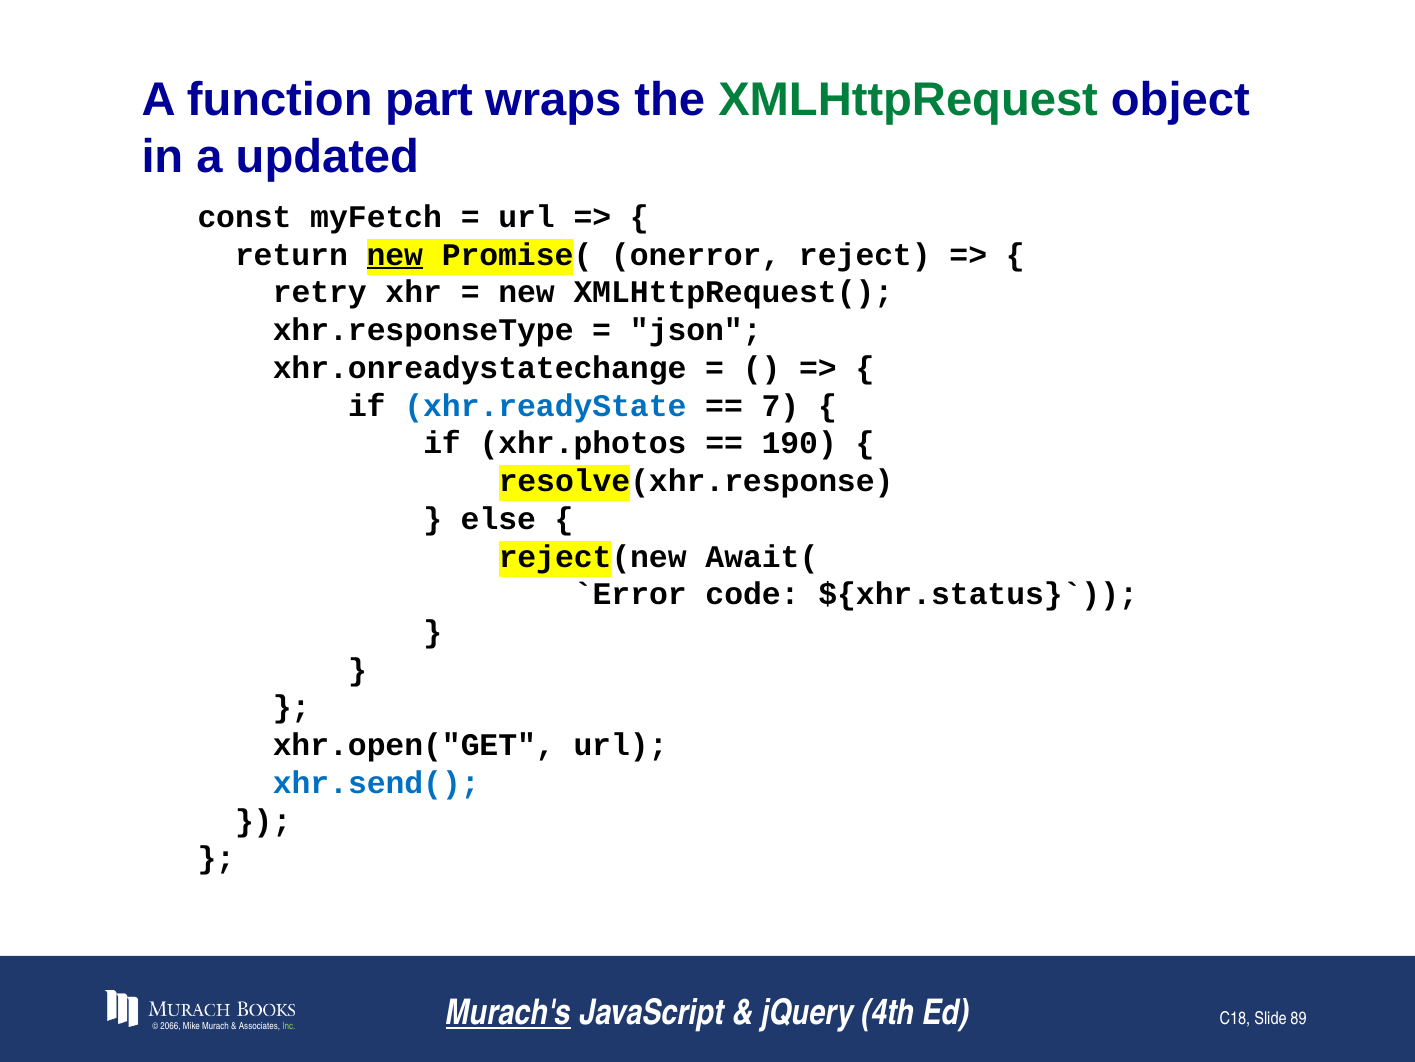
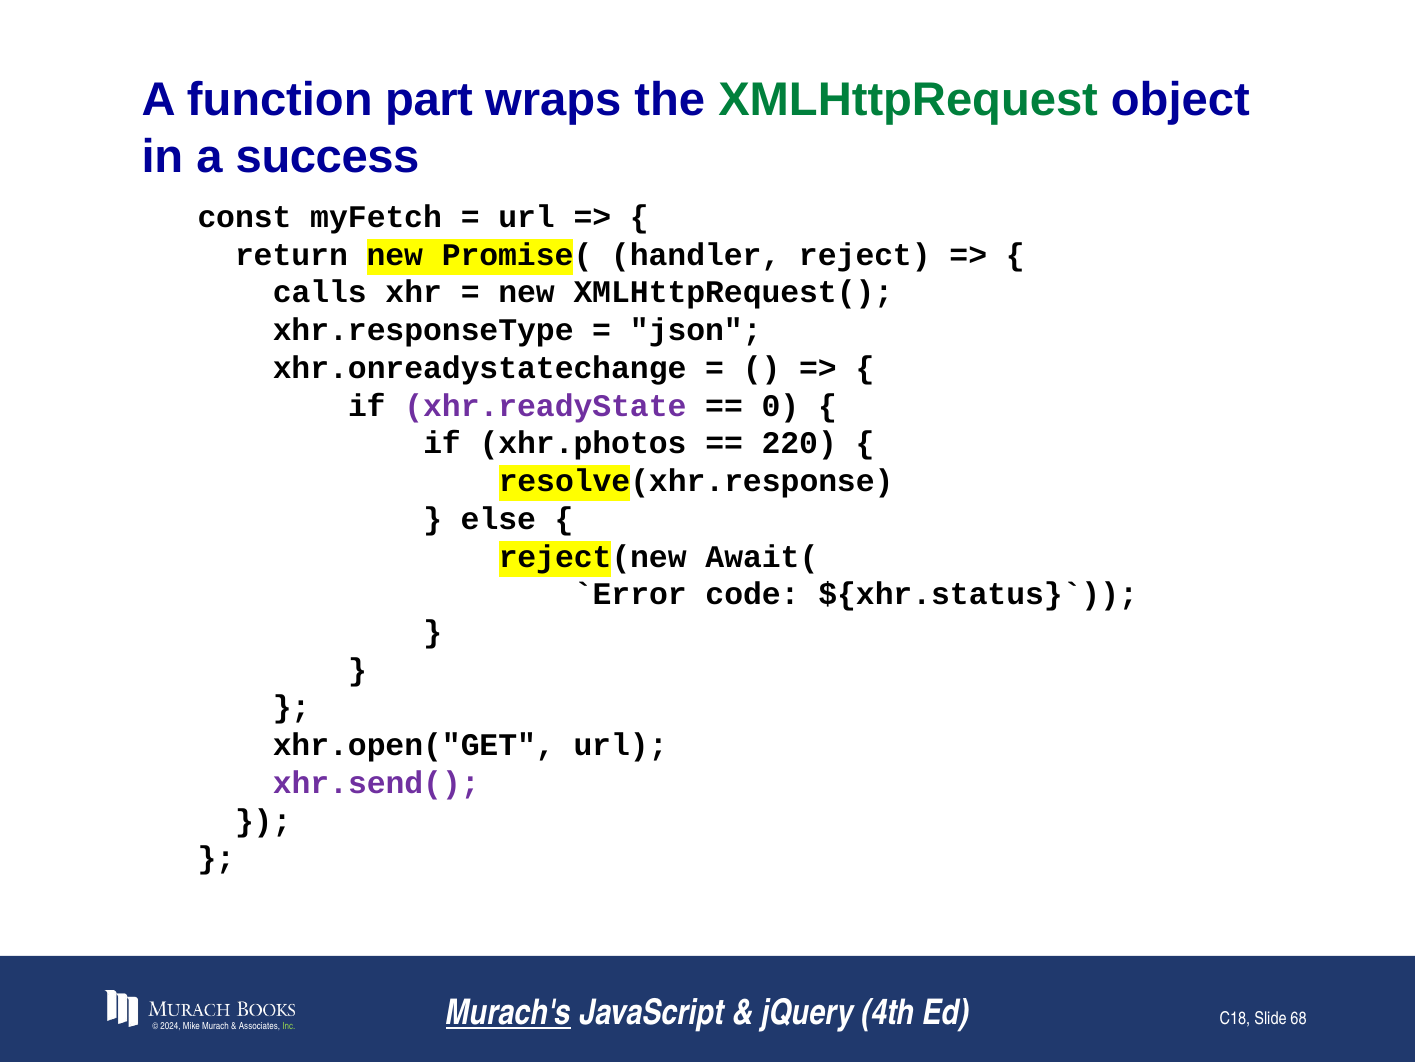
updated: updated -> success (328, 157)
new underline: present -> none (395, 255)
onerror: onerror -> handler (696, 255)
retry: retry -> calls (320, 292)
xhr.readyState colour: blue -> purple (545, 405)
7: 7 -> 0 (780, 405)
190: 190 -> 220 (799, 443)
xhr.send( colour: blue -> purple (376, 783)
2066: 2066 -> 2024 (170, 1025)
89: 89 -> 68 (1299, 1018)
